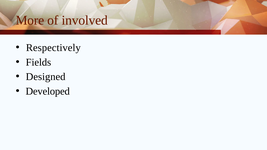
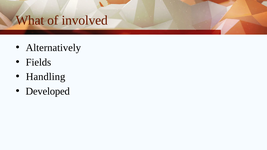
More: More -> What (30, 20)
Respectively: Respectively -> Alternatively (53, 48)
Designed: Designed -> Handling (46, 77)
